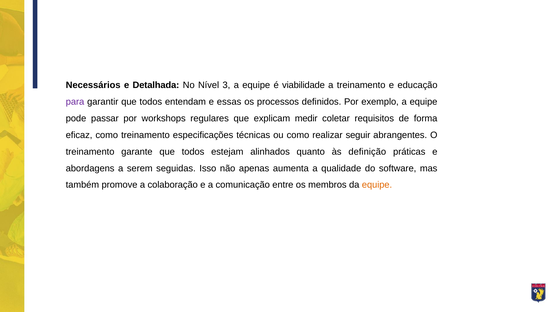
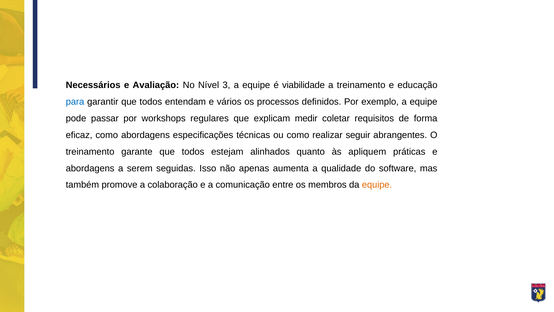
Detalhada: Detalhada -> Avaliação (156, 85)
para colour: purple -> blue (75, 102)
essas: essas -> vários (229, 102)
como treinamento: treinamento -> abordagens (145, 135)
definição: definição -> apliquem (367, 151)
